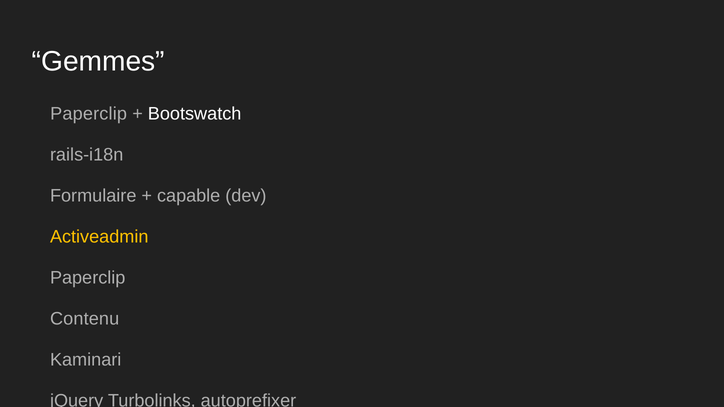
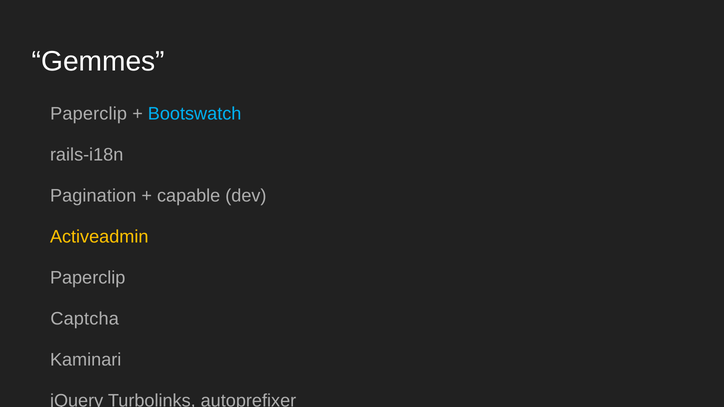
Bootswatch colour: white -> light blue (195, 114)
Formulaire: Formulaire -> Pagination (93, 196)
Contenu: Contenu -> Captcha (85, 319)
